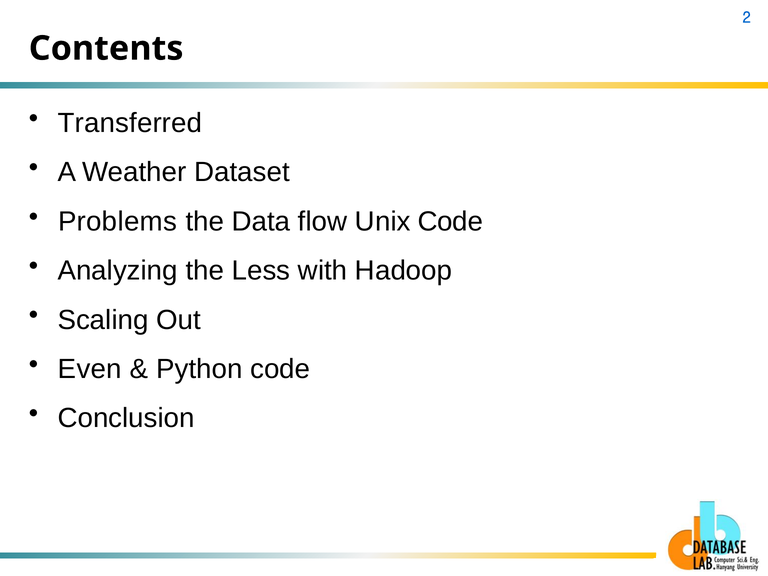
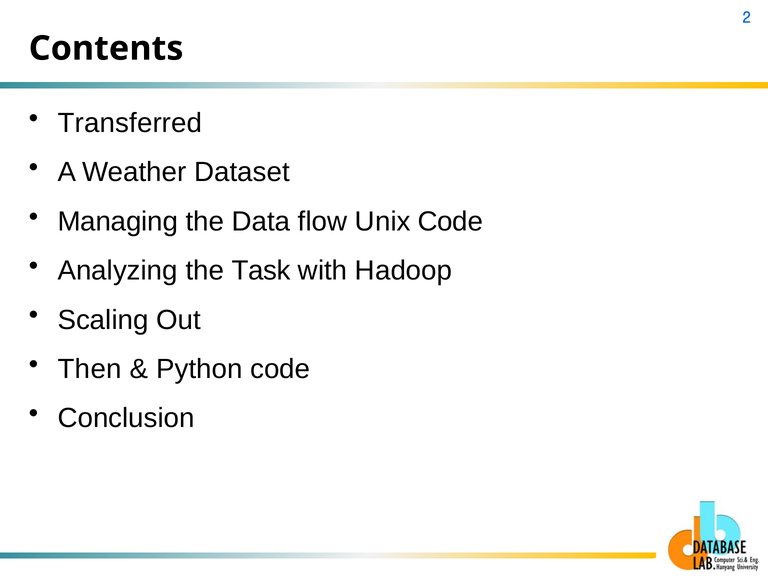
Problems: Problems -> Managing (118, 221)
Less: Less -> Task (261, 271)
Even: Even -> Then (90, 369)
